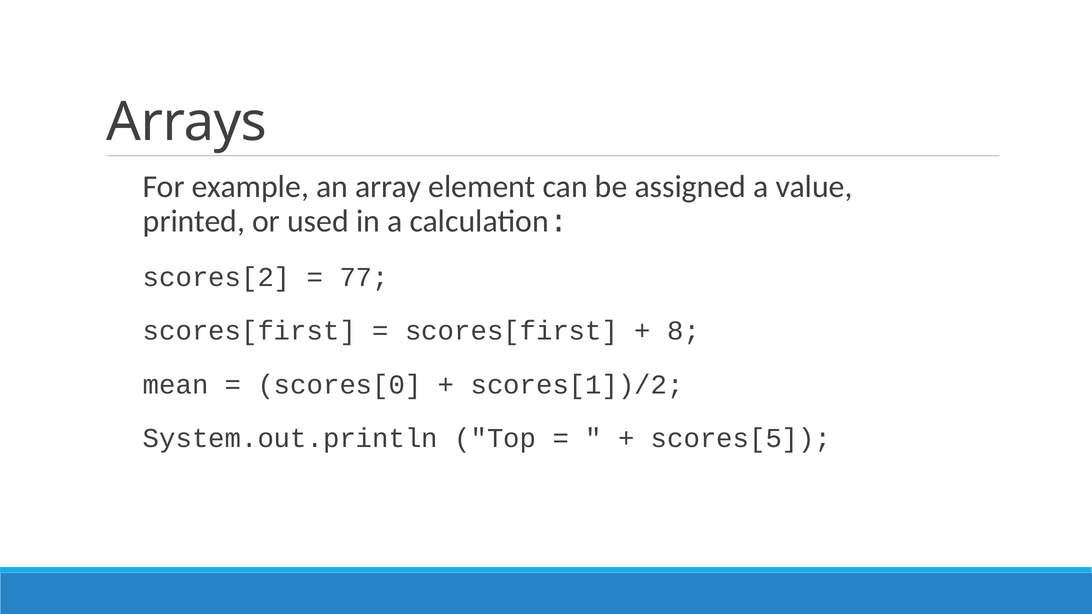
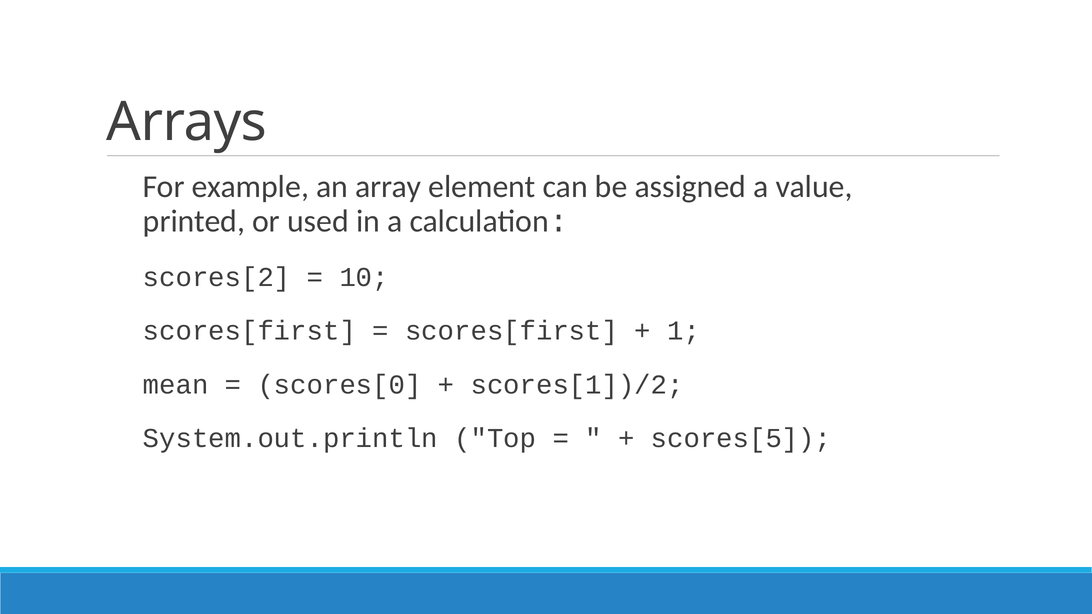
77: 77 -> 10 (364, 277)
8: 8 -> 1 (684, 331)
